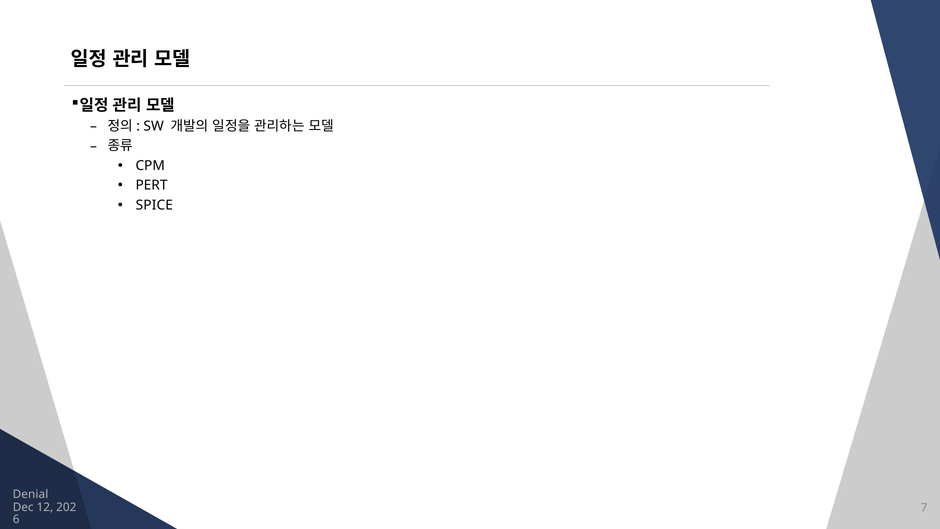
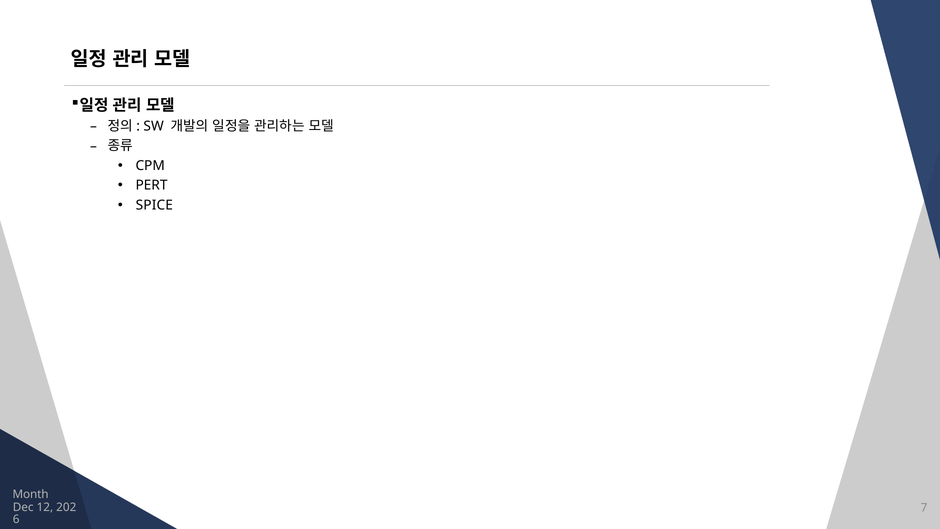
Denial: Denial -> Month (31, 494)
